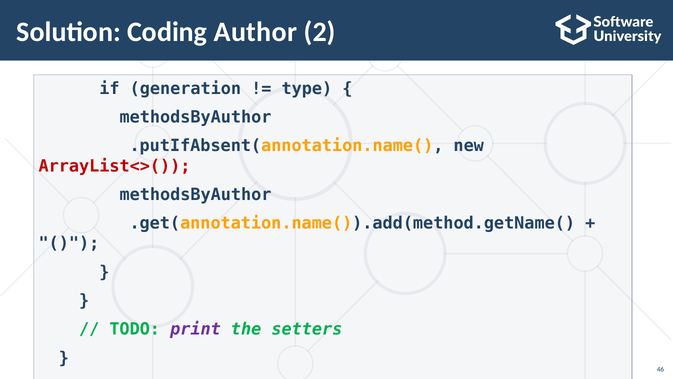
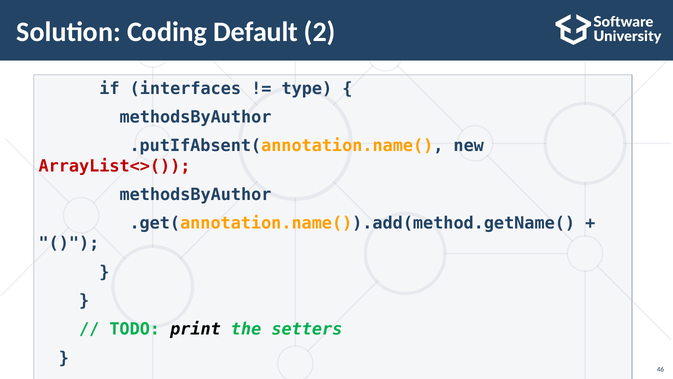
Author: Author -> Default (256, 32)
generation: generation -> interfaces (185, 88)
print colour: purple -> black (195, 329)
